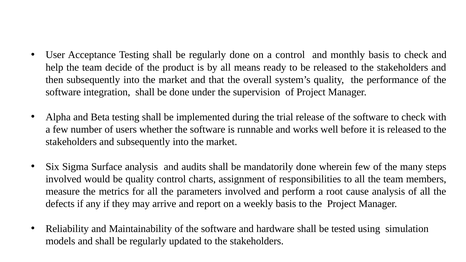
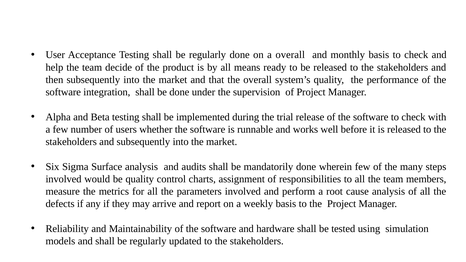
a control: control -> overall (290, 55)
